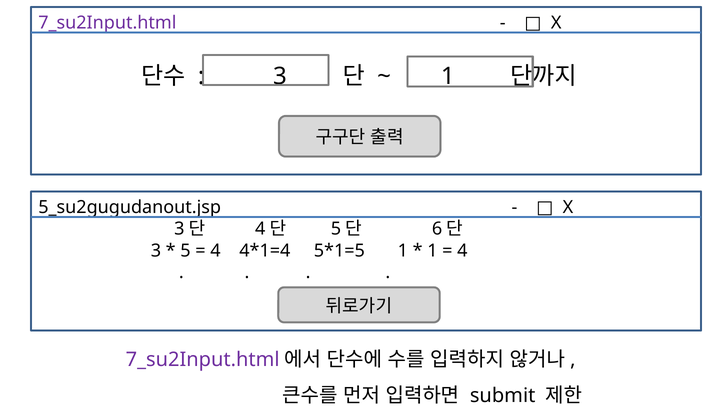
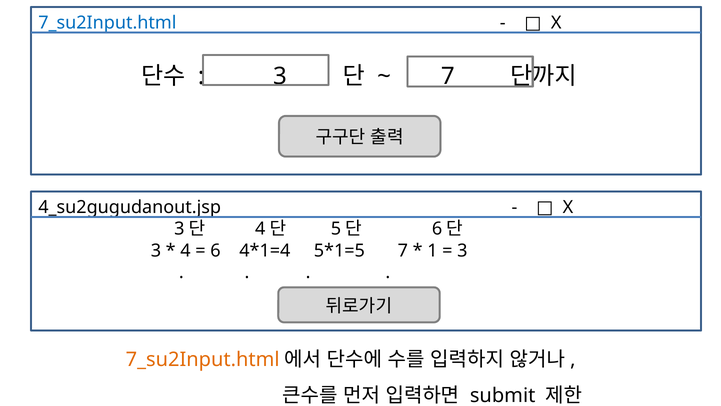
7_su2Input.html colour: purple -> blue (107, 23)
1: 1 -> 7 (448, 76)
5_su2gugudanout.jsp: 5_su2gugudanout.jsp -> 4_su2gugudanout.jsp (130, 207)
5: 5 -> 4 (185, 250)
4: 4 -> 6 (215, 250)
1: 1 -> 7 (403, 250)
4: 4 -> 3 (462, 250)
7_su2Input.html colour: purple -> orange (203, 359)
